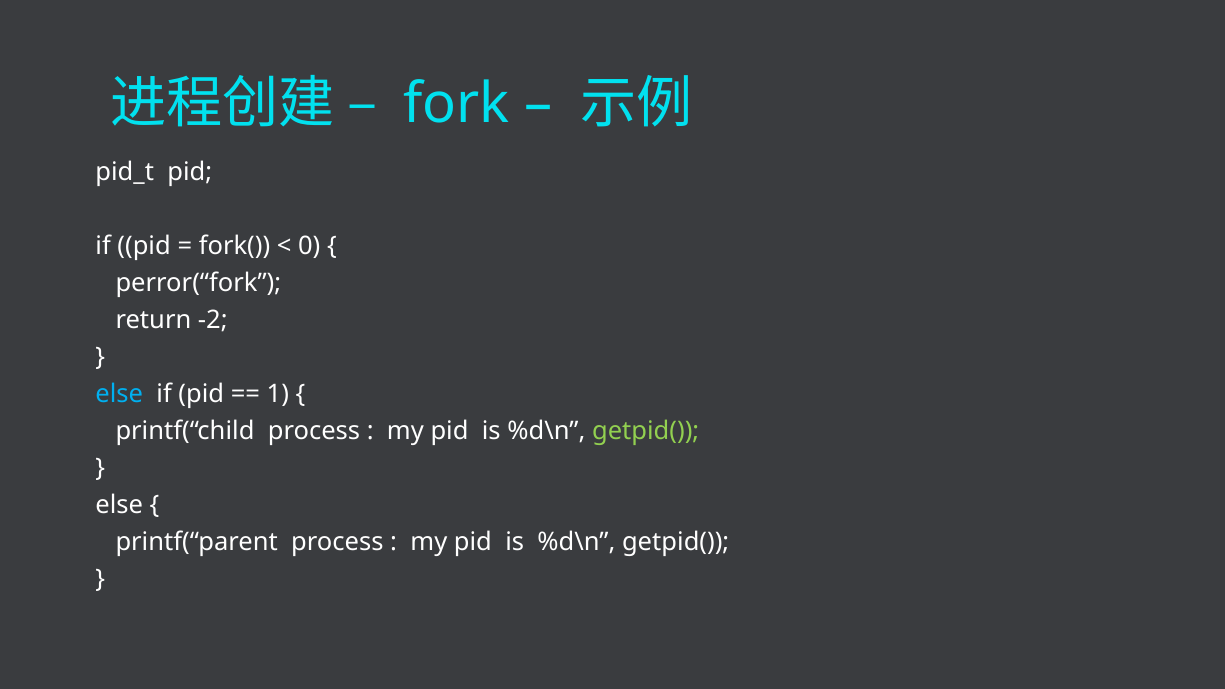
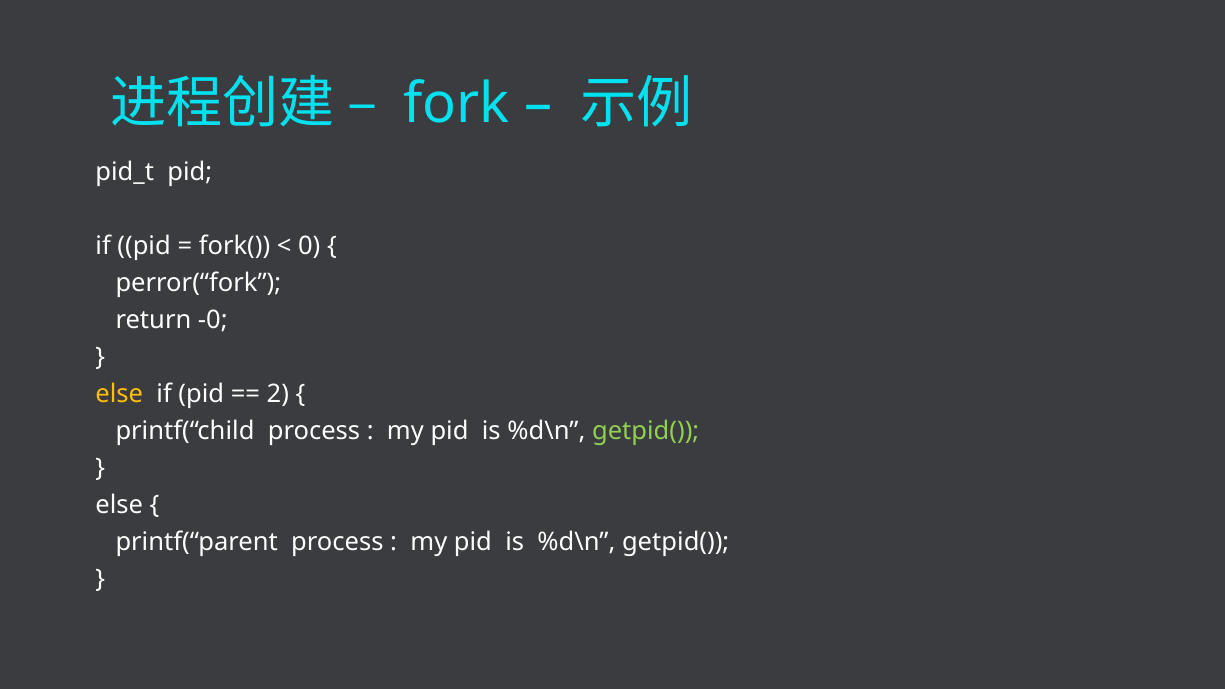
-2: -2 -> -0 (213, 320)
else colour: light blue -> yellow (119, 394)
1: 1 -> 2 (278, 394)
